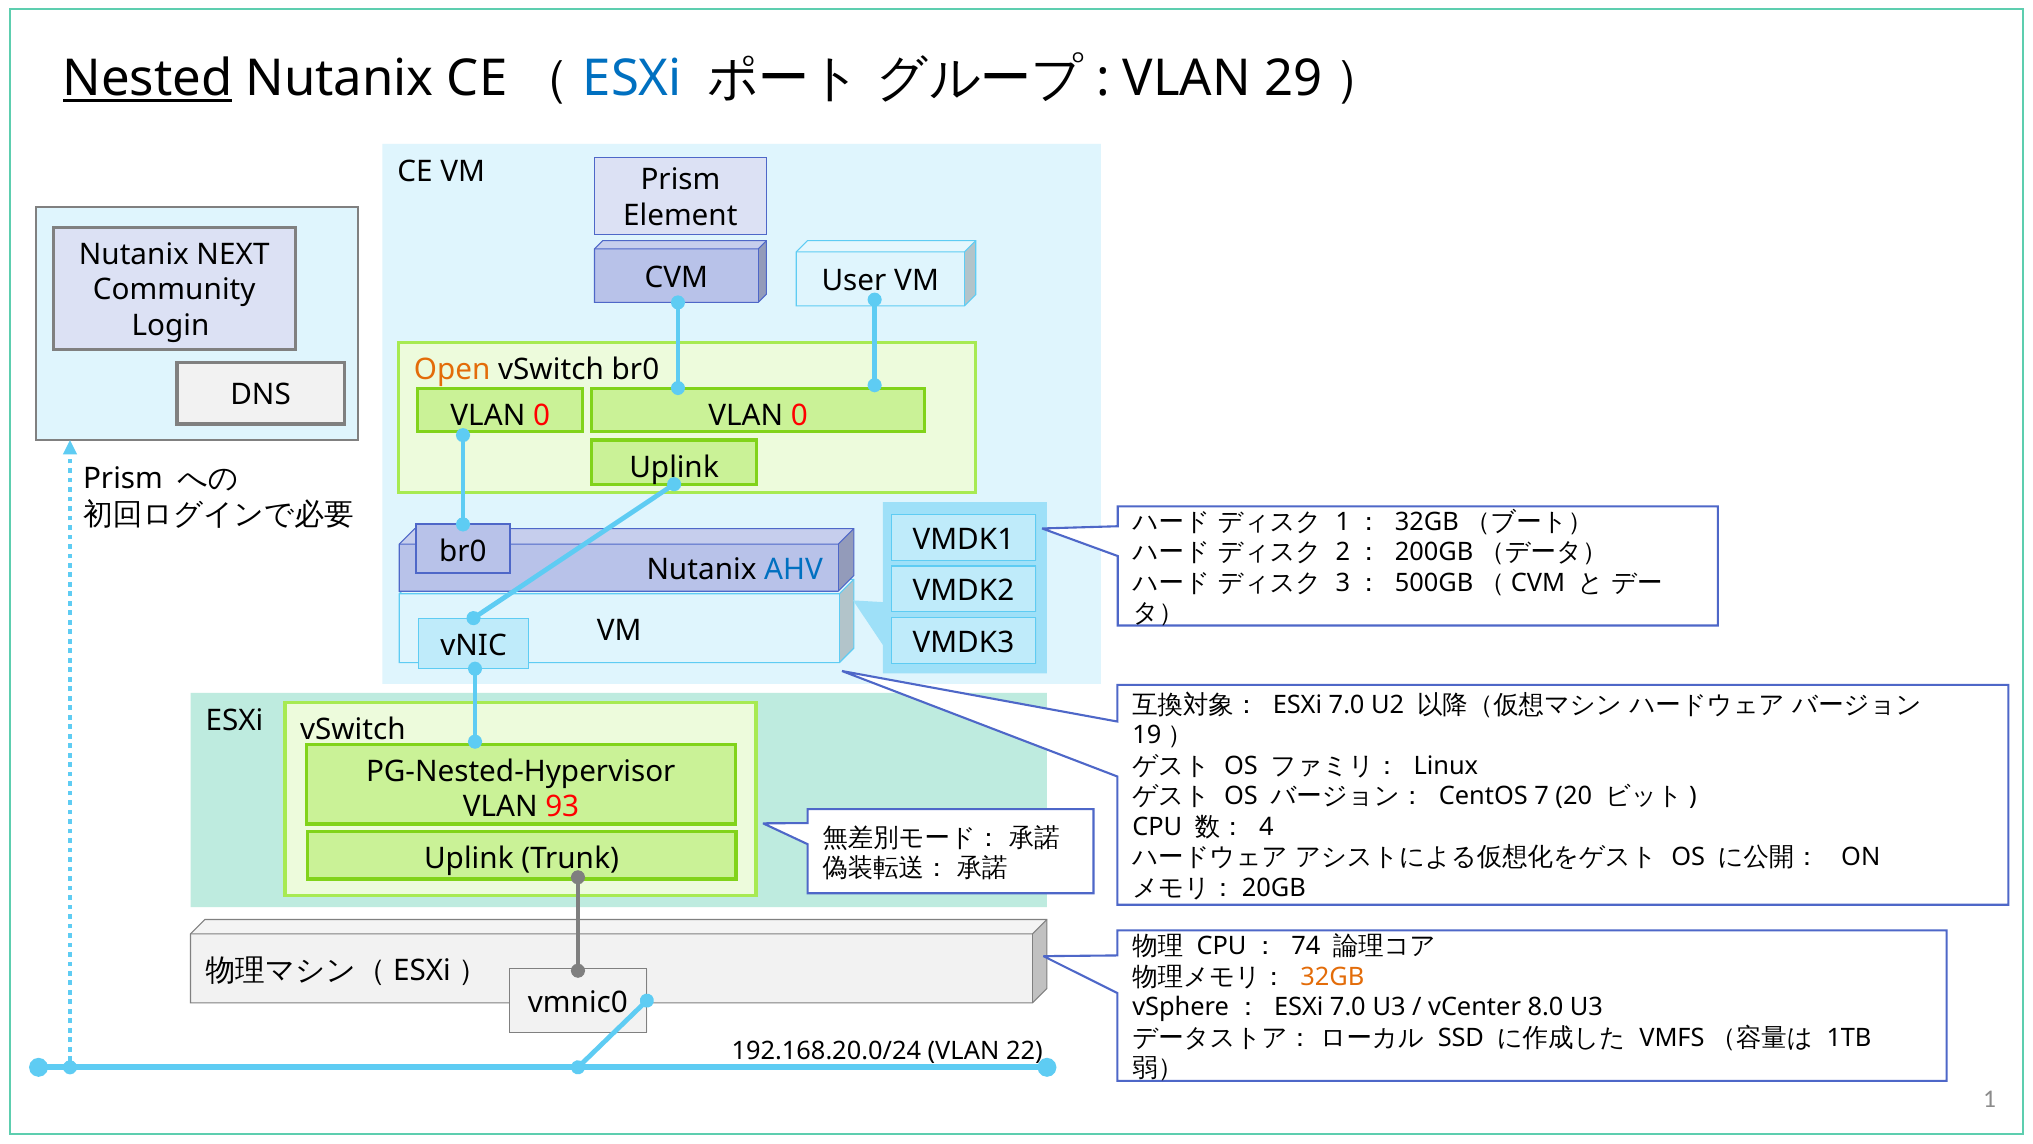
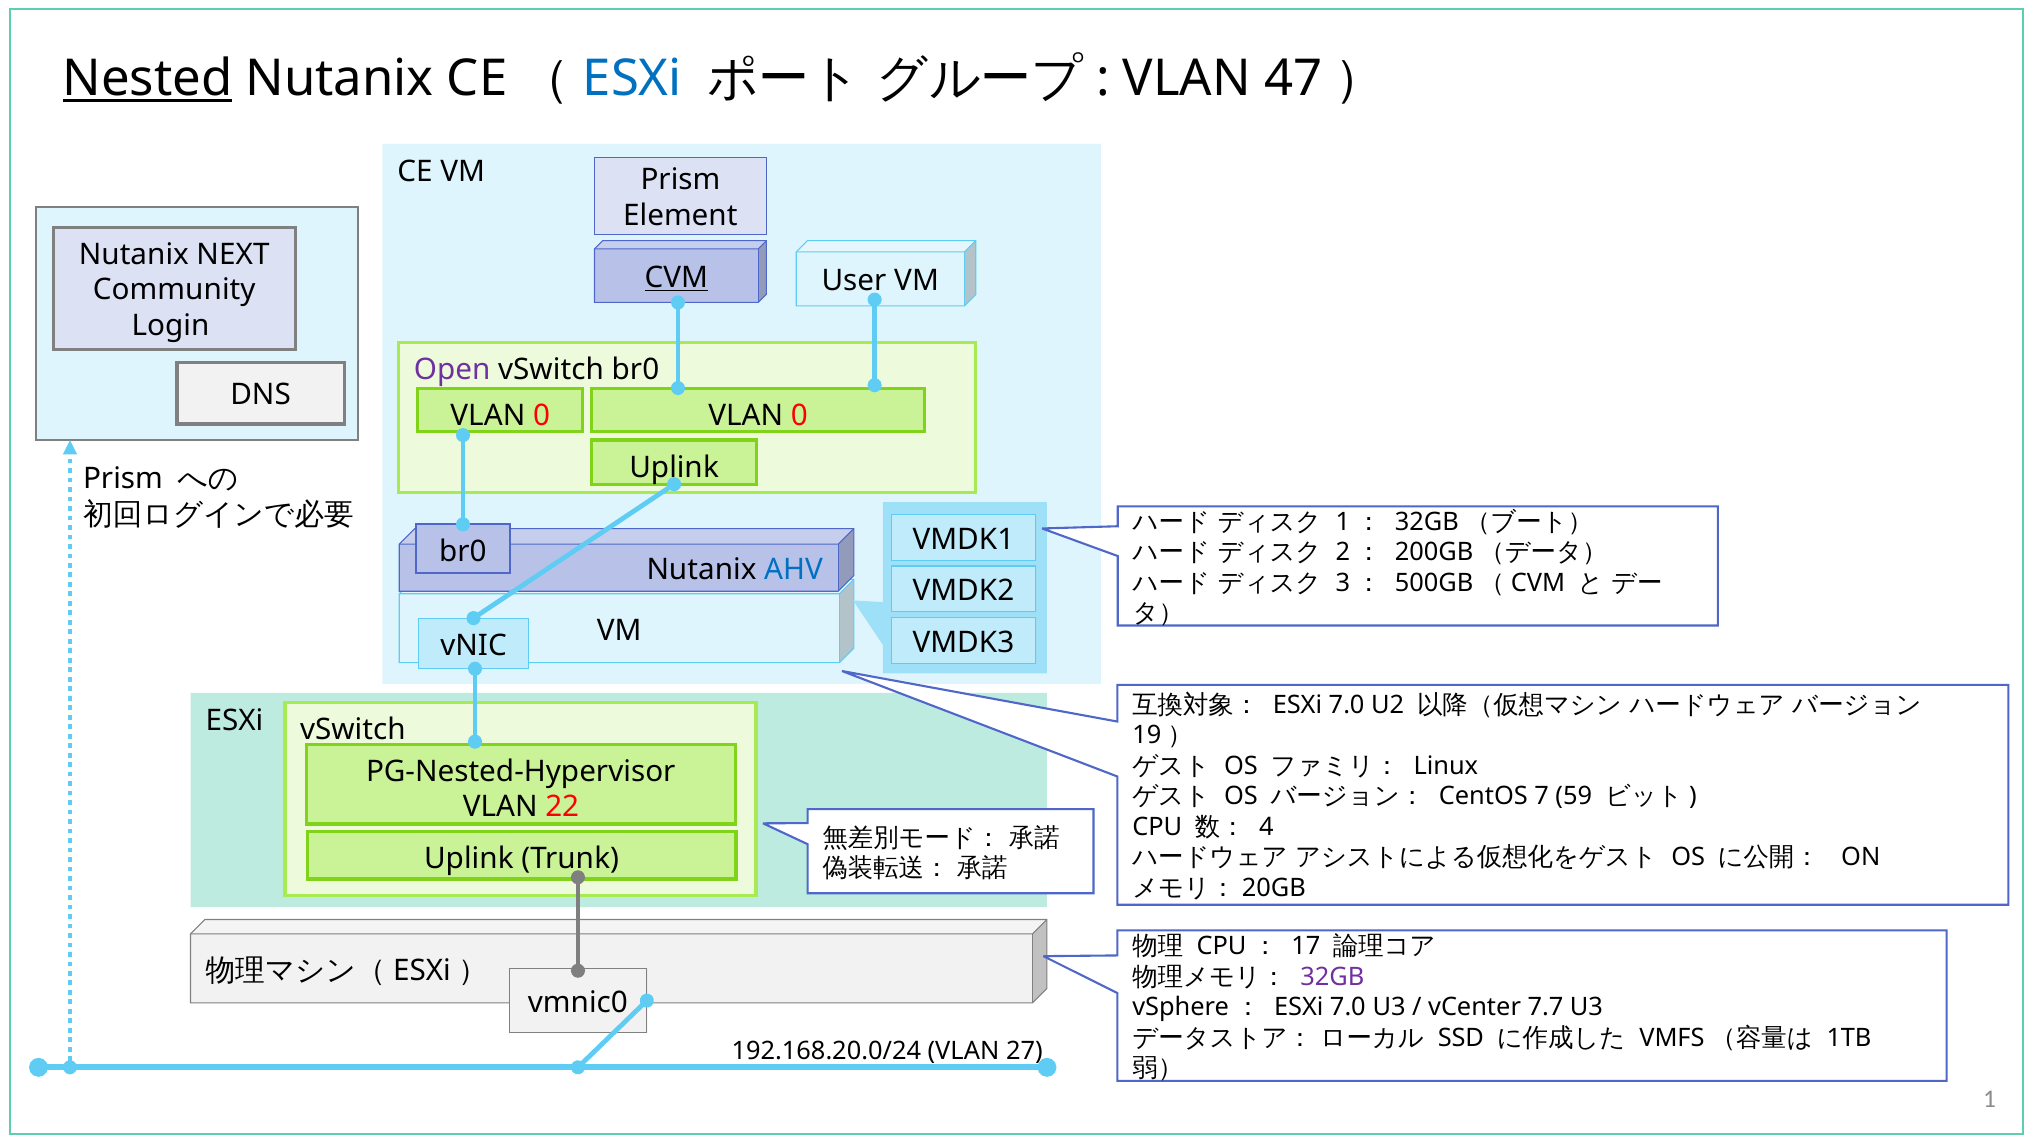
29: 29 -> 47 (1293, 79)
CVM underline: none -> present (676, 278)
Open colour: orange -> purple (452, 370)
20: 20 -> 59 (1574, 796)
93: 93 -> 22 (562, 807)
74: 74 -> 17 (1306, 946)
32GB colour: orange -> purple (1332, 977)
8.0: 8.0 -> 7.7 (1545, 1007)
22: 22 -> 27 (1024, 1051)
